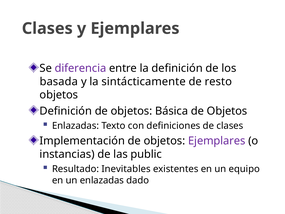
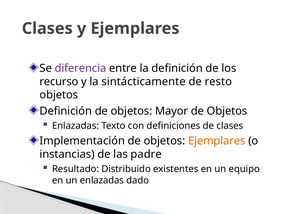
basada: basada -> recurso (59, 82)
Básica: Básica -> Mayor (172, 111)
Ejemplares colour: purple -> orange (217, 141)
public: public -> padre (146, 154)
Inevitables: Inevitables -> Distribuido (126, 169)
